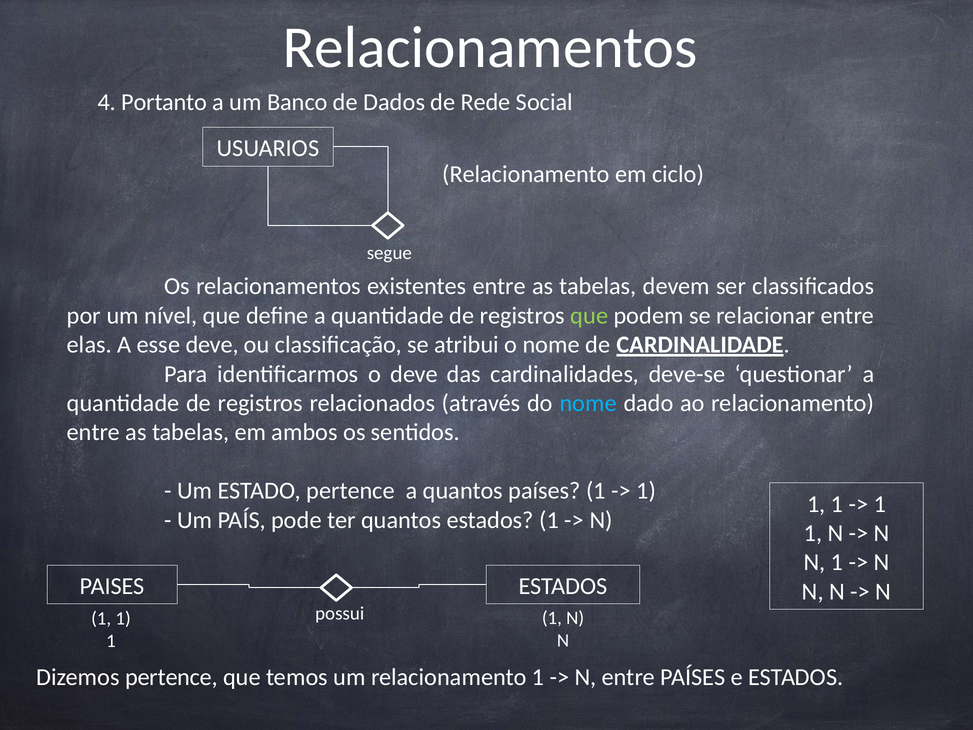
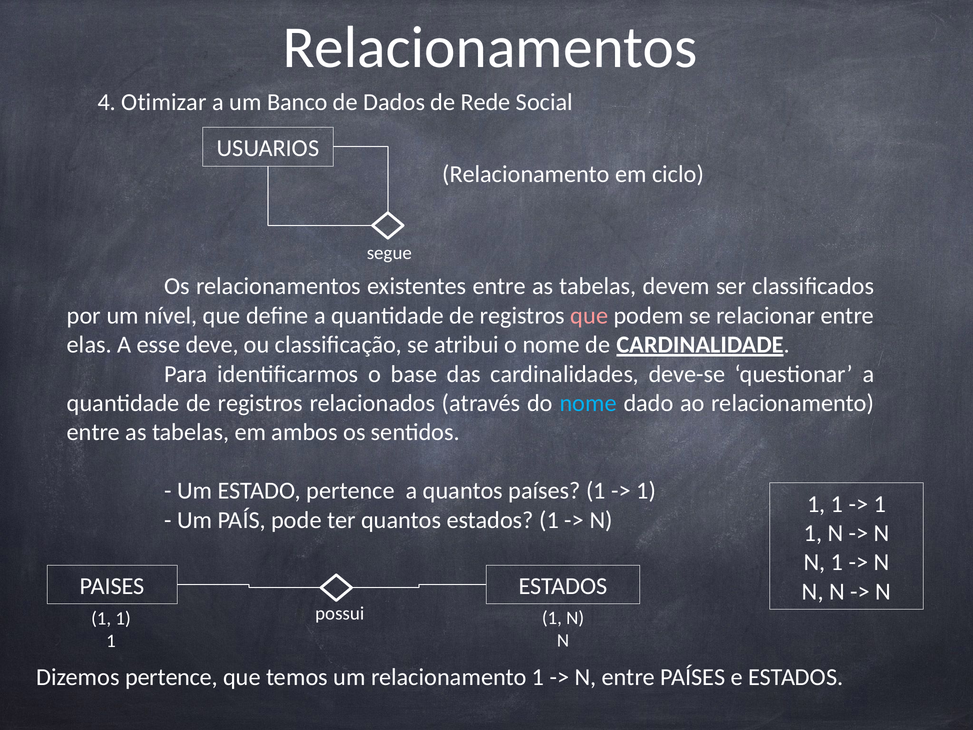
Portanto: Portanto -> Otimizar (164, 102)
que colour: light green -> pink (589, 316)
o deve: deve -> base (414, 374)
